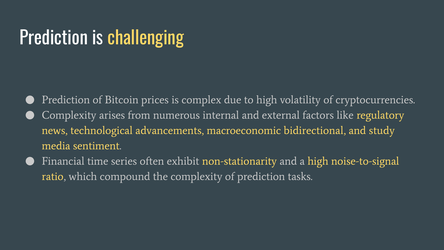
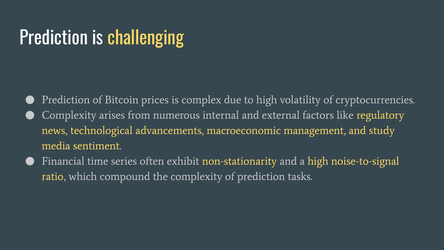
bidirectional: bidirectional -> management (315, 130)
